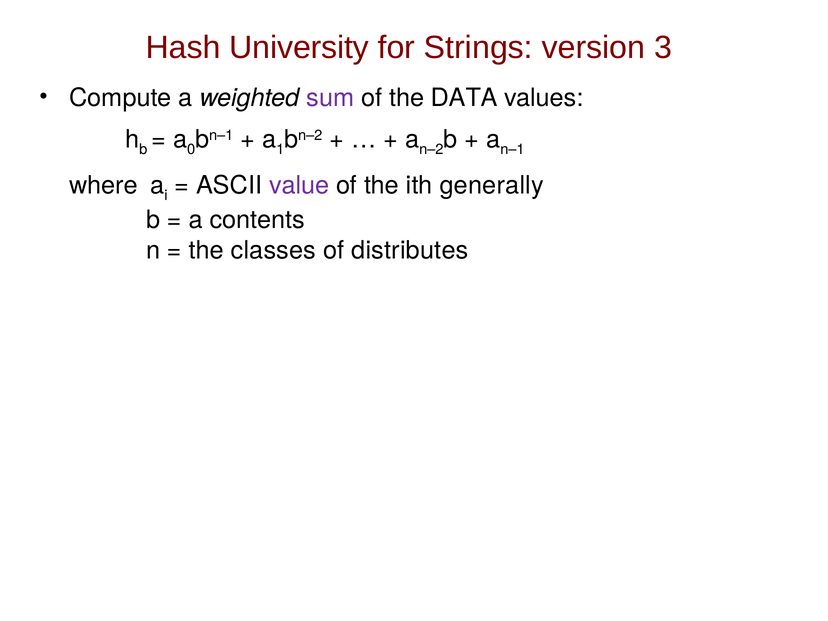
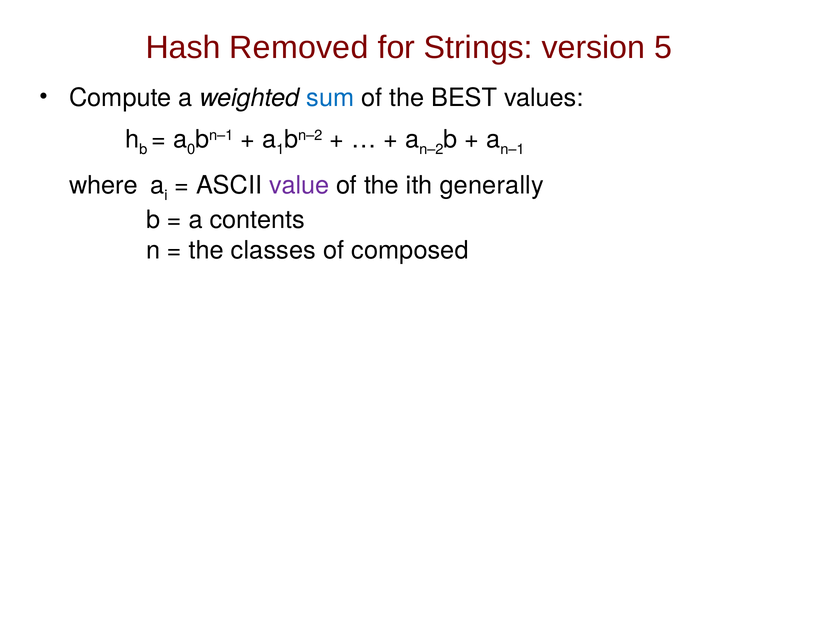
University: University -> Removed (299, 48)
3: 3 -> 5 (663, 48)
sum colour: purple -> blue (330, 98)
DATA: DATA -> BEST (464, 98)
distributes: distributes -> composed (410, 250)
